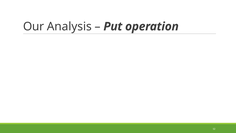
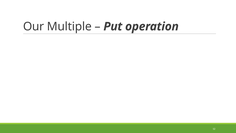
Analysis: Analysis -> Multiple (69, 26)
